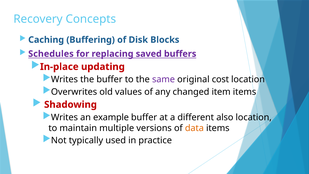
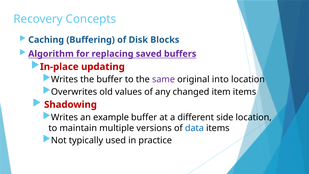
Schedules: Schedules -> Algorithm (51, 54)
cost: cost -> into (220, 79)
also: also -> side (225, 117)
data colour: orange -> blue (194, 128)
